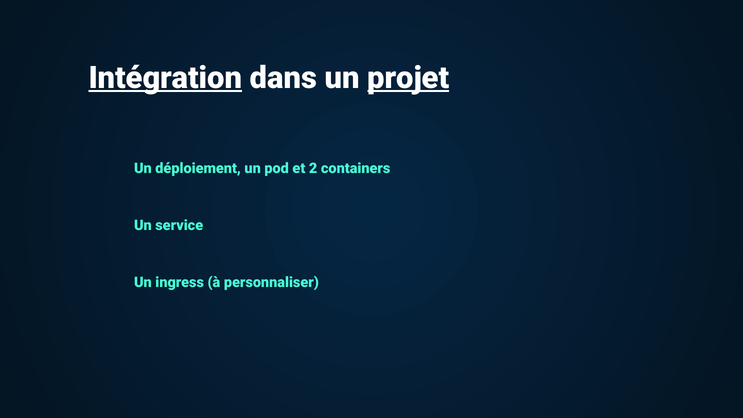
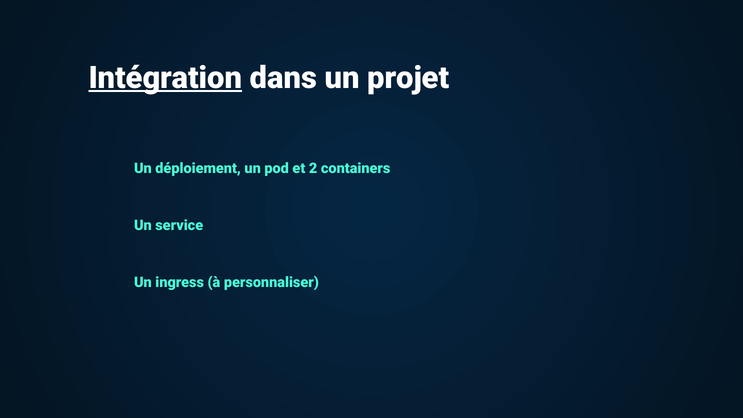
projet underline: present -> none (408, 78)
